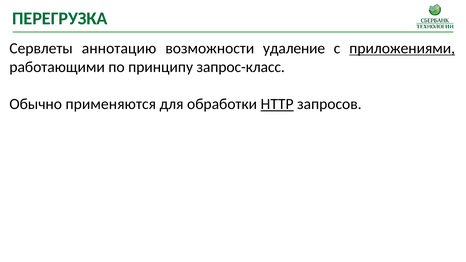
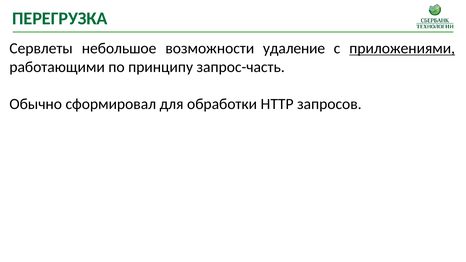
аннотацию: аннотацию -> небольшое (119, 48)
запрос-класс: запрос-класс -> запрос-часть (241, 67)
применяются: применяются -> сформировал (111, 104)
HTTP underline: present -> none (277, 104)
